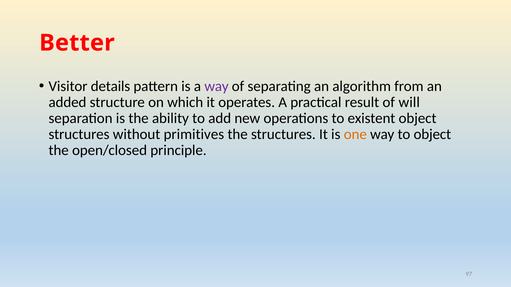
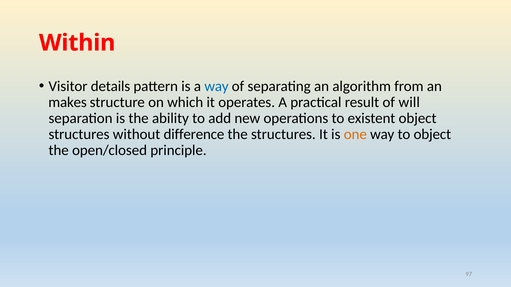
Better: Better -> Within (77, 43)
way colour: purple -> blue (216, 86)
added: added -> makes (68, 102)
primitives: primitives -> difference (194, 135)
